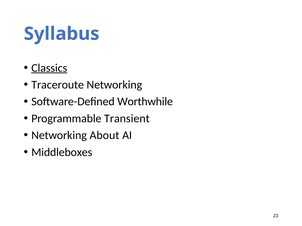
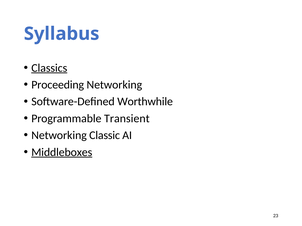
Traceroute: Traceroute -> Proceeding (58, 85)
About: About -> Classic (105, 136)
Middleboxes underline: none -> present (62, 152)
